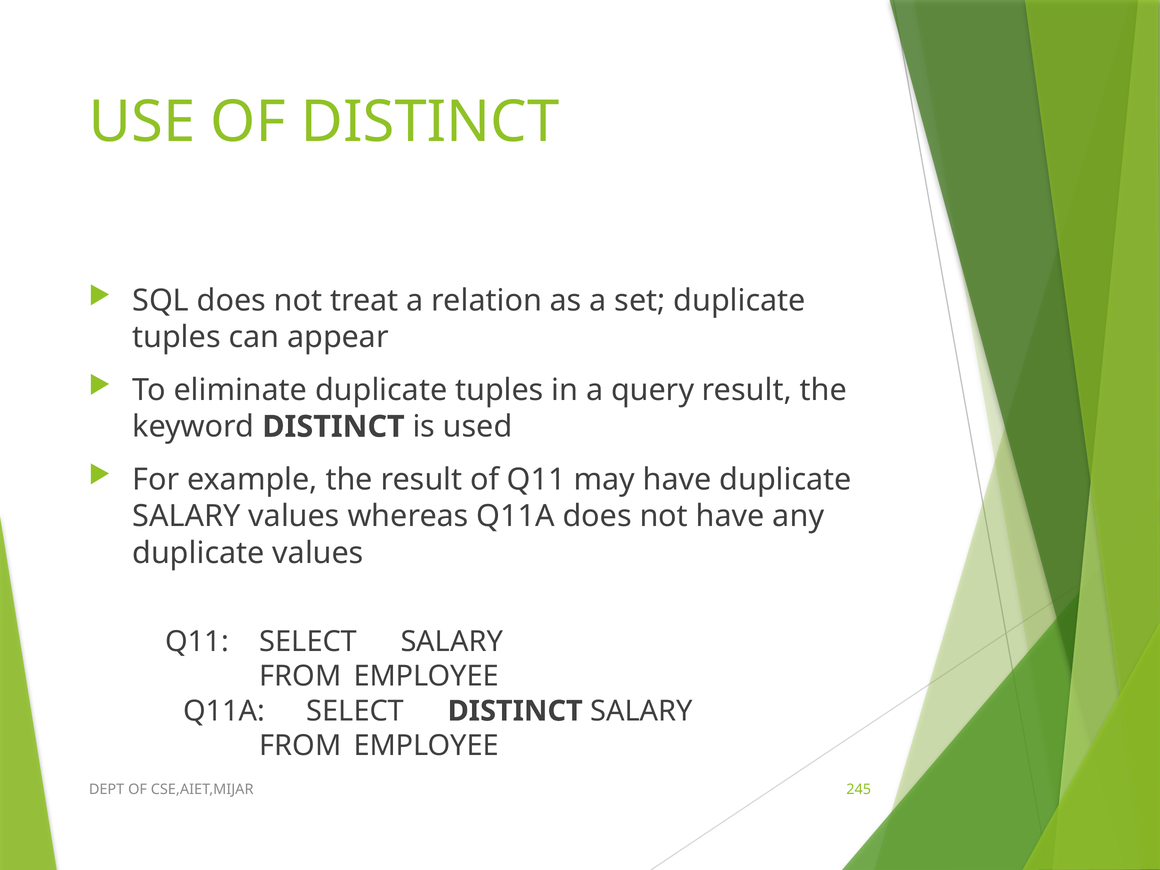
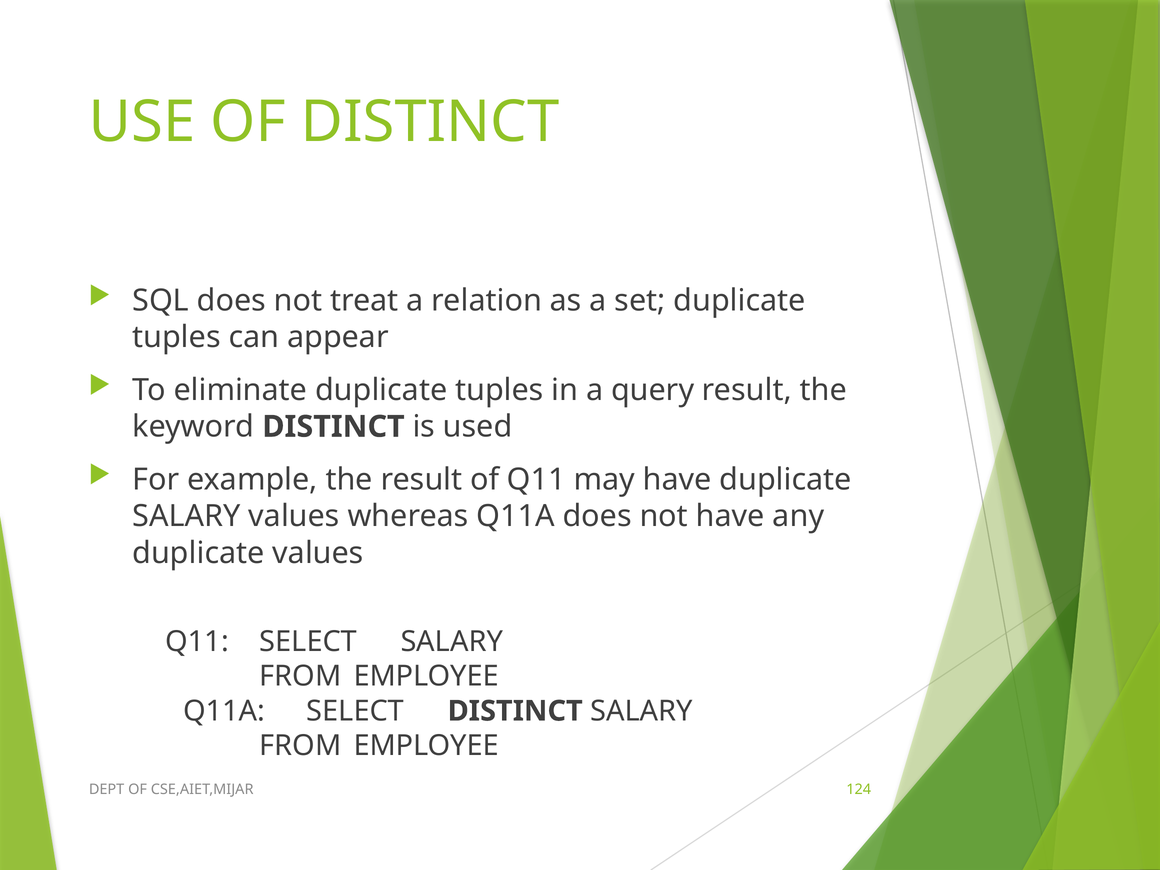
245: 245 -> 124 (859, 789)
